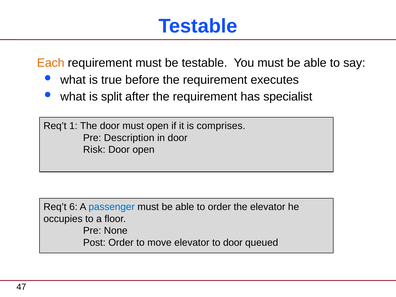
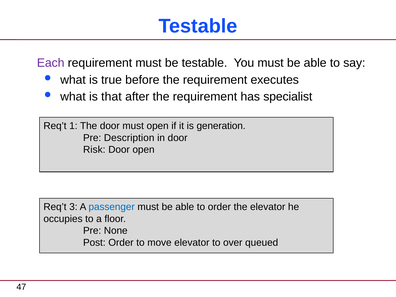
Each colour: orange -> purple (51, 63)
split: split -> that (111, 97)
comprises: comprises -> generation (221, 126)
6: 6 -> 3 (73, 207)
to door: door -> over (233, 243)
